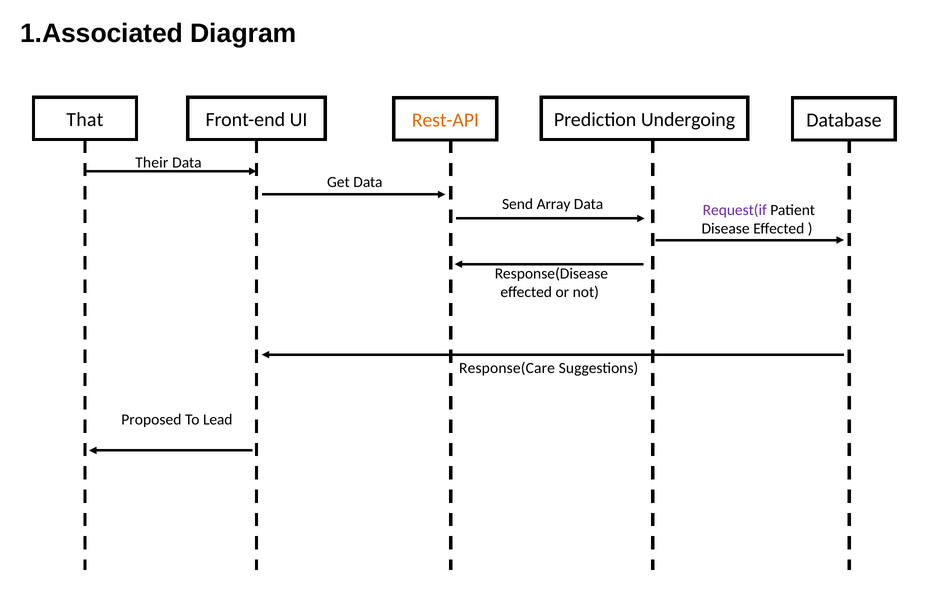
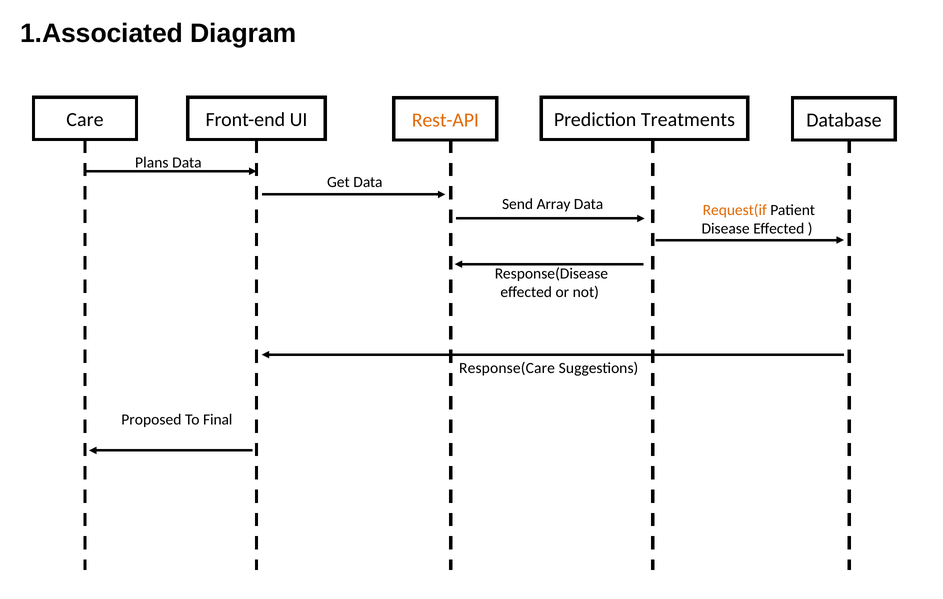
That: That -> Care (85, 120)
Undergoing: Undergoing -> Treatments (688, 120)
Their: Their -> Plans (152, 162)
Request(if colour: purple -> orange (735, 210)
Lead: Lead -> Final (218, 420)
